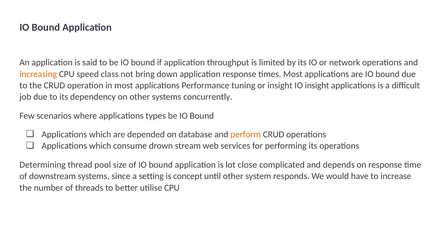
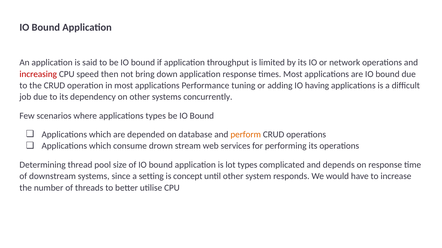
increasing colour: orange -> red (38, 74)
class: class -> then (110, 74)
or insight: insight -> adding (280, 86)
IO insight: insight -> having (317, 86)
lot close: close -> types (247, 165)
